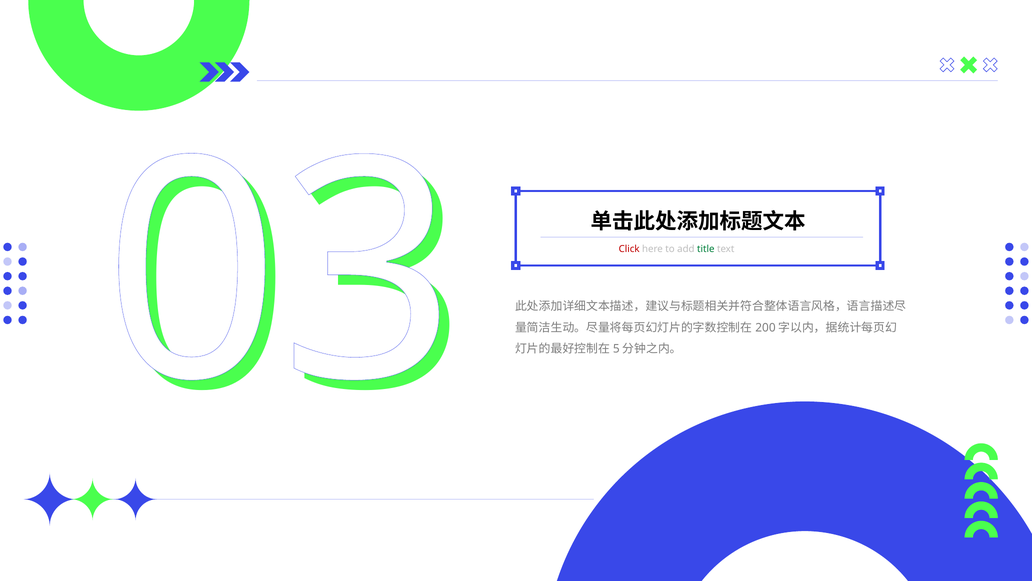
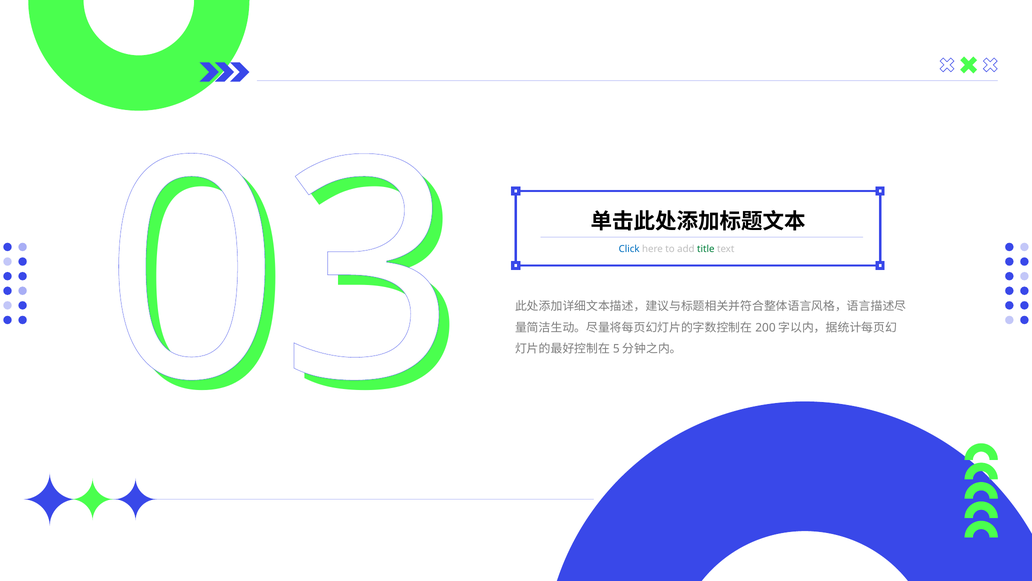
Click colour: red -> blue (629, 249)
